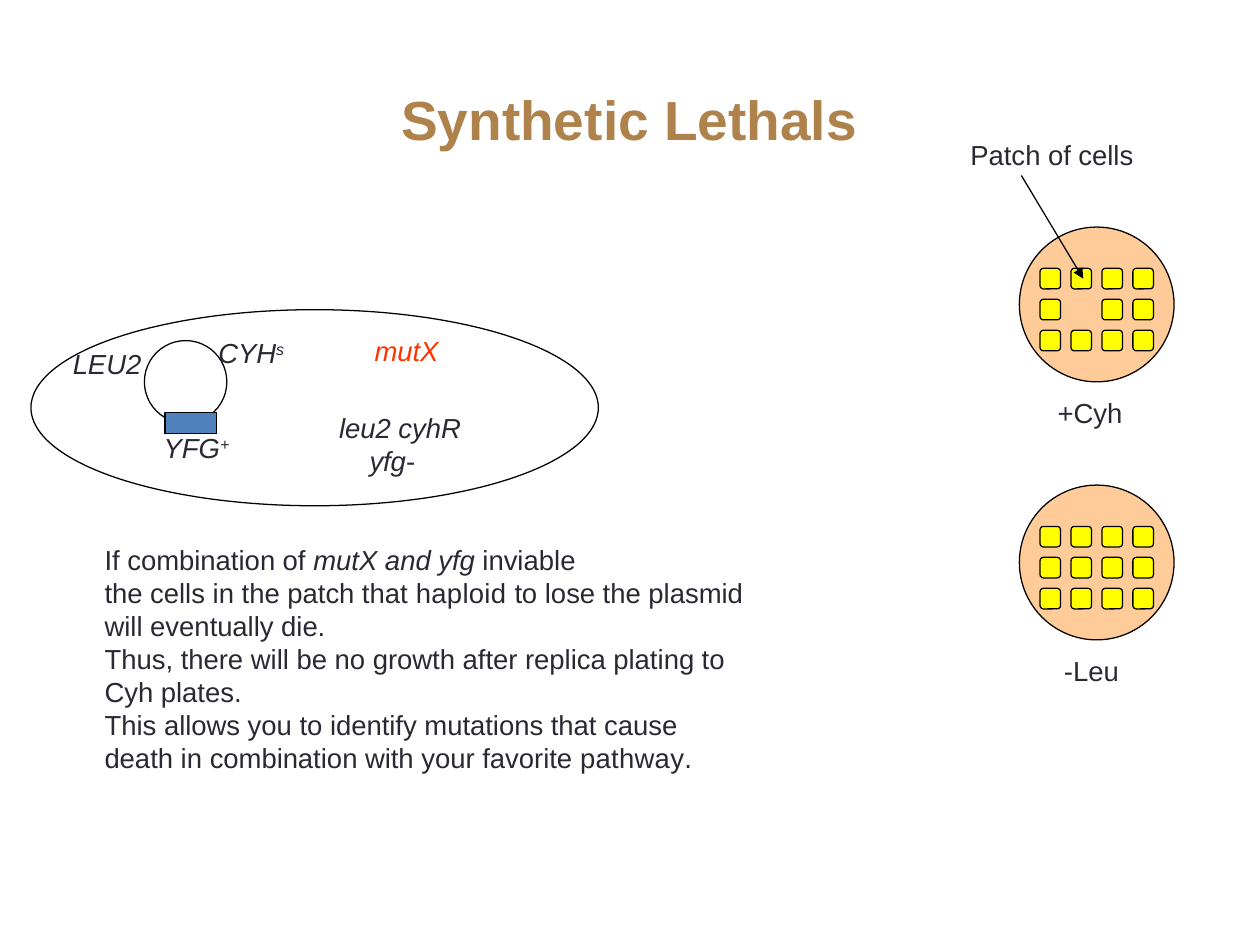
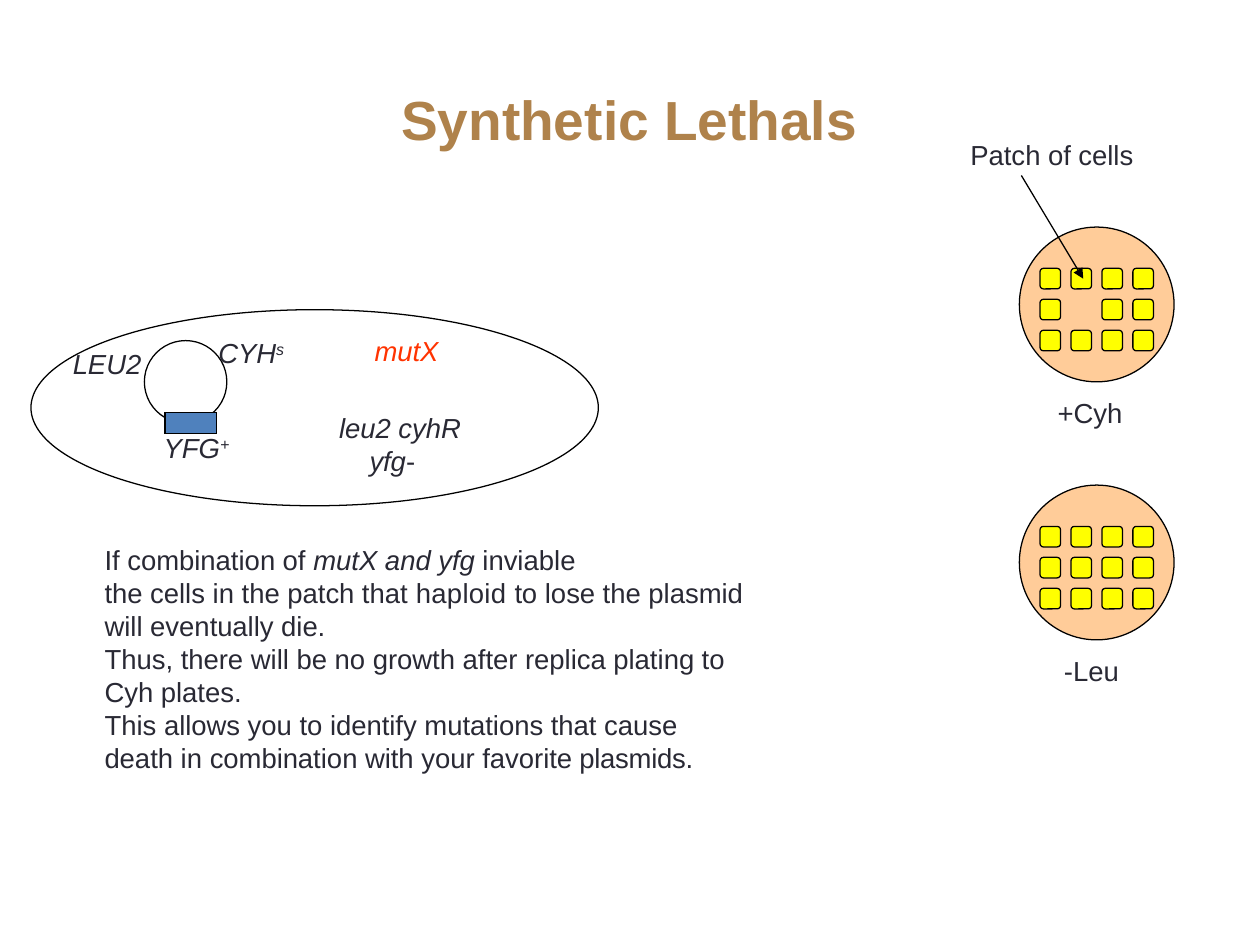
pathway: pathway -> plasmids (636, 759)
